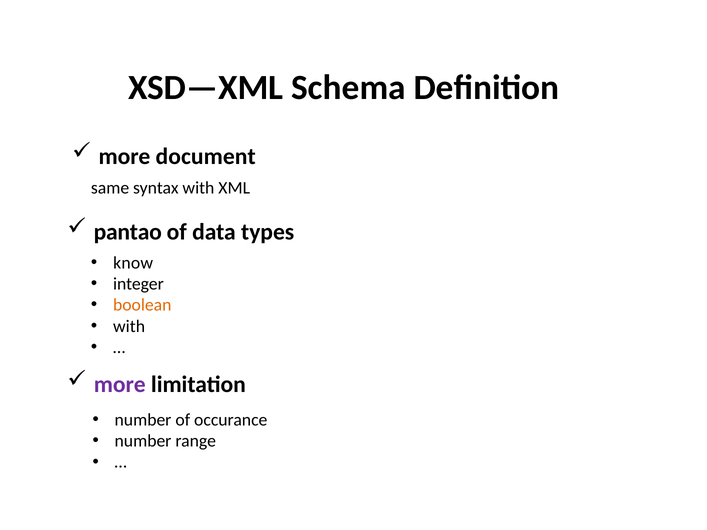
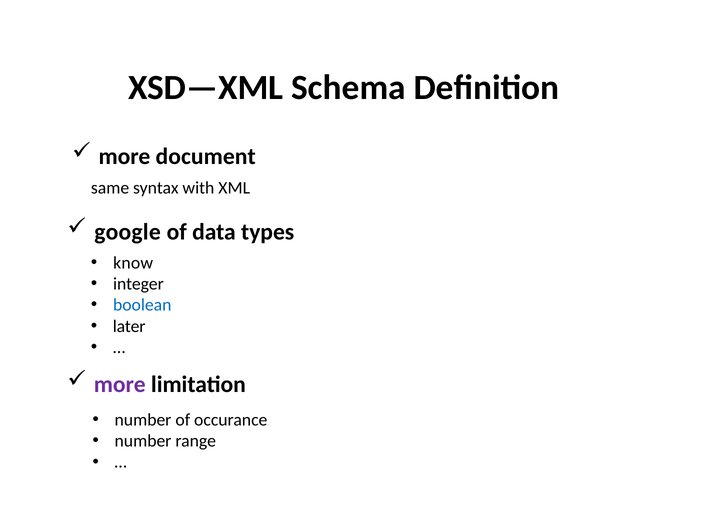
pantao: pantao -> google (127, 232)
boolean colour: orange -> blue (142, 305)
with: with -> later (129, 326)
